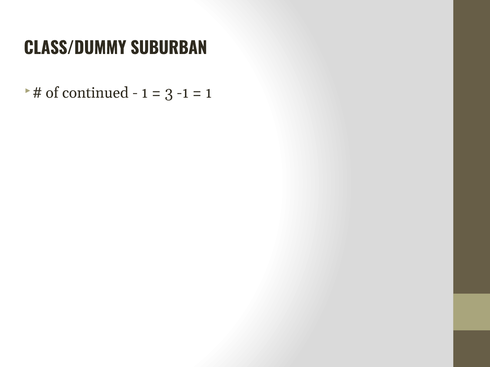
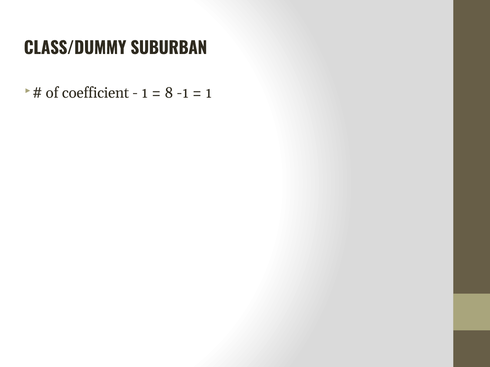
continued: continued -> coefficient (96, 93)
3: 3 -> 8 (169, 93)
